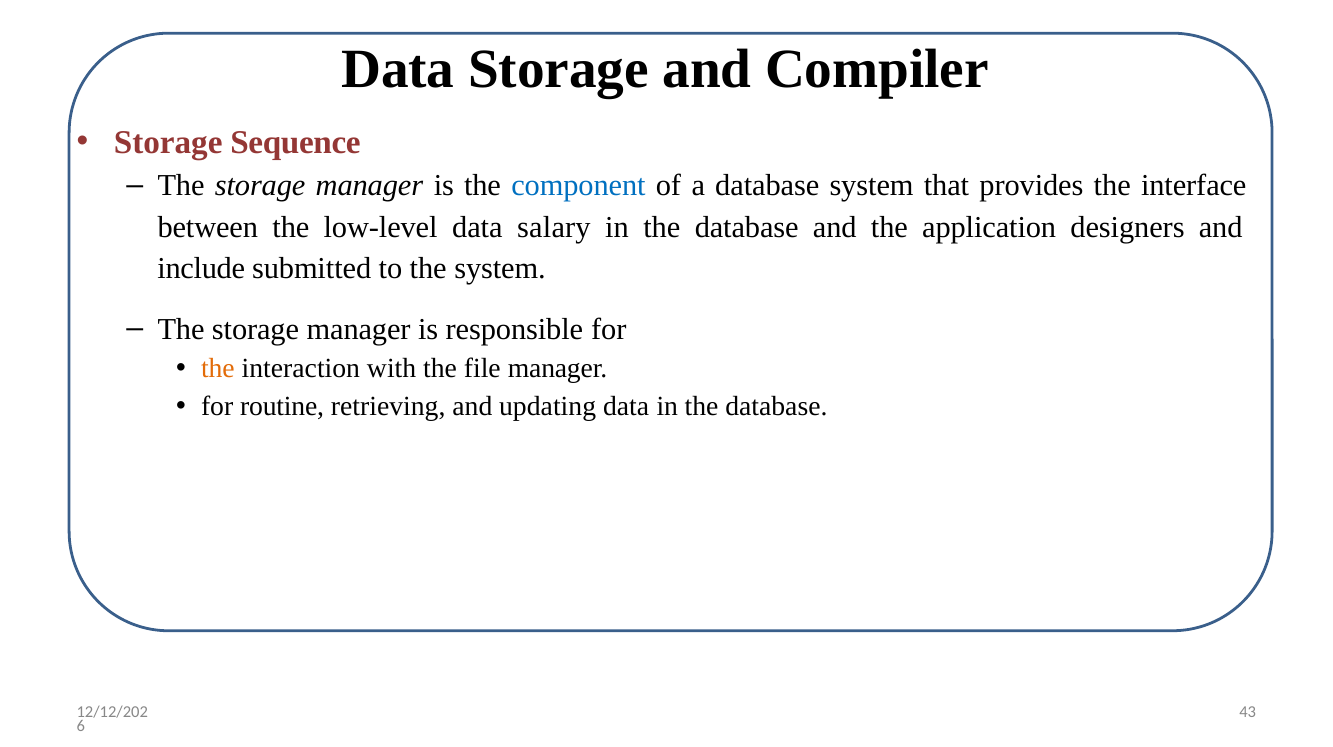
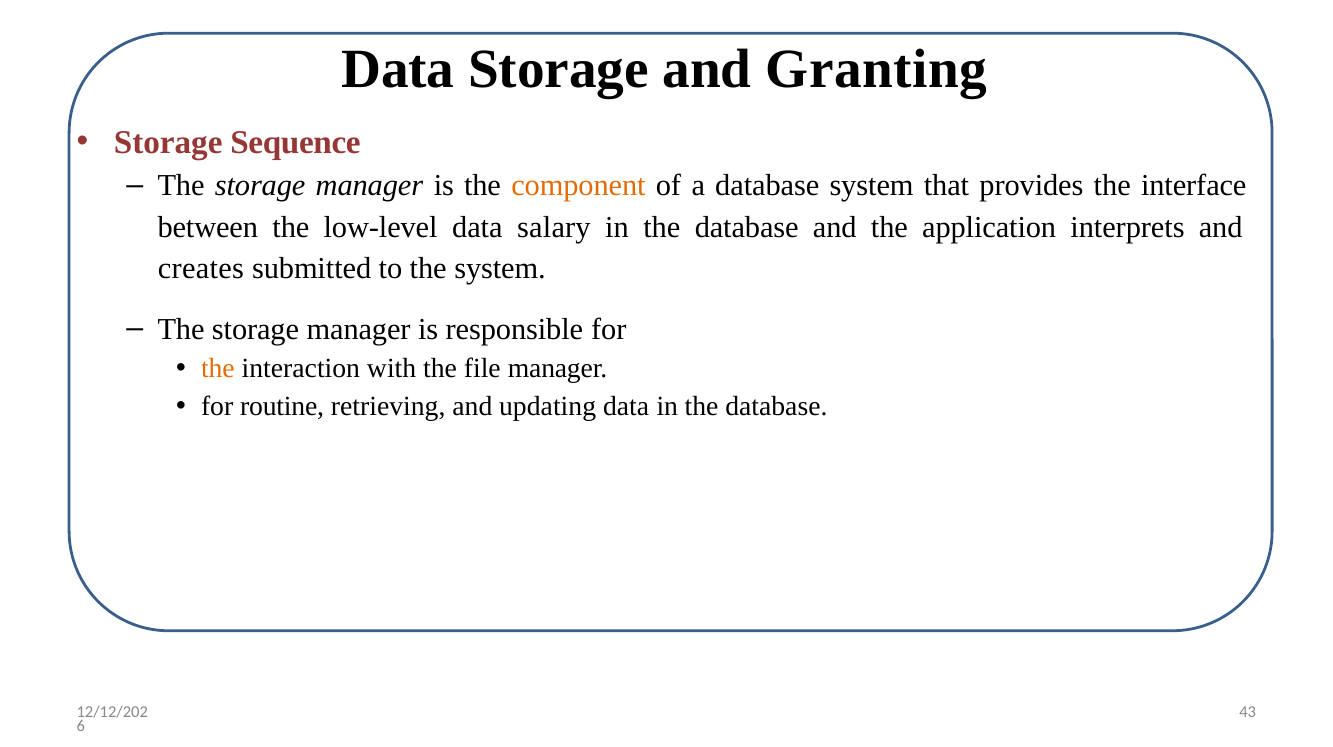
Compiler: Compiler -> Granting (877, 69)
component colour: blue -> orange (578, 186)
designers: designers -> interprets (1128, 227)
include: include -> creates (201, 268)
